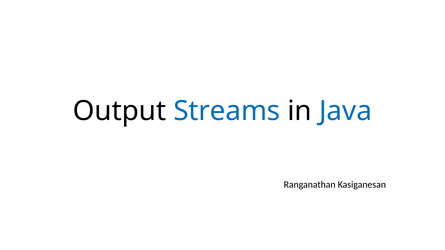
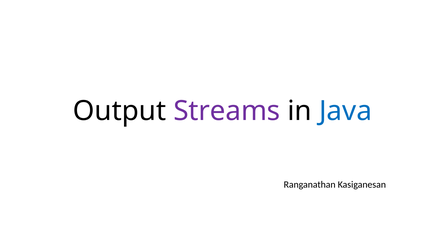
Streams colour: blue -> purple (227, 111)
